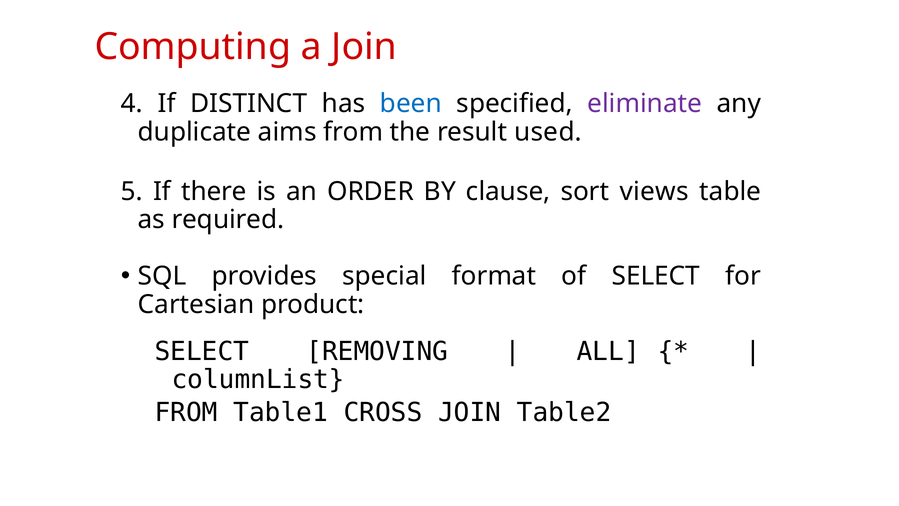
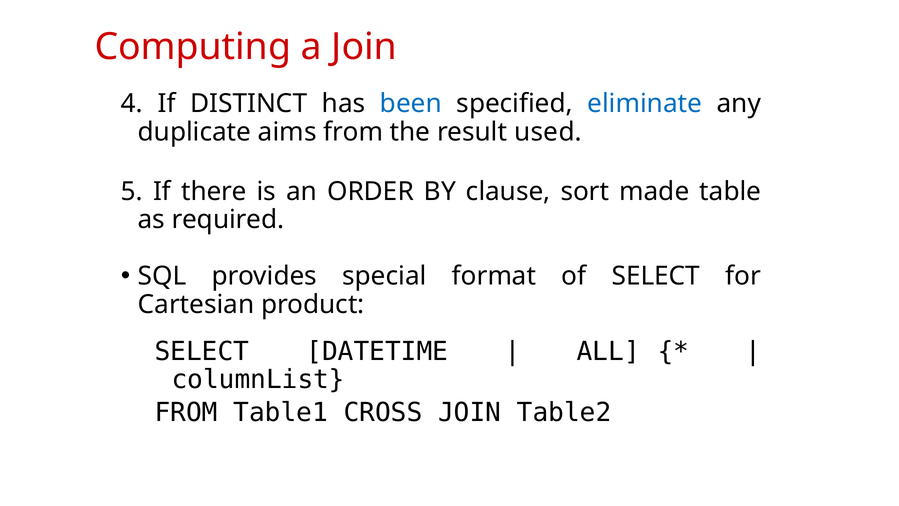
eliminate colour: purple -> blue (645, 103)
views: views -> made (654, 191)
REMOVING: REMOVING -> DATETIME (377, 351)
